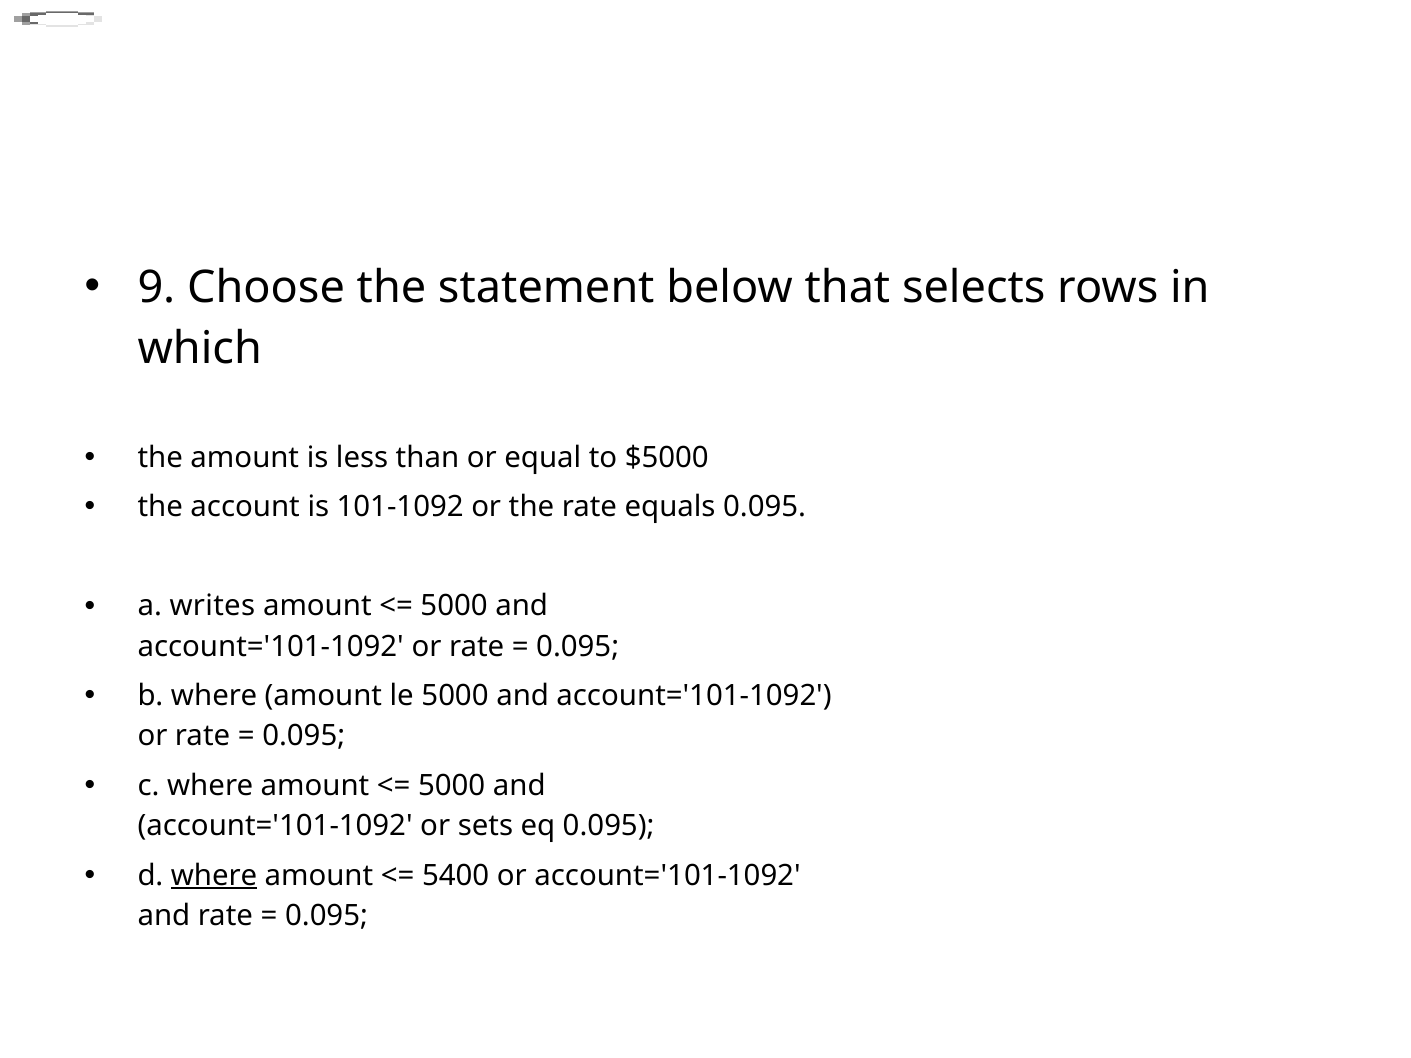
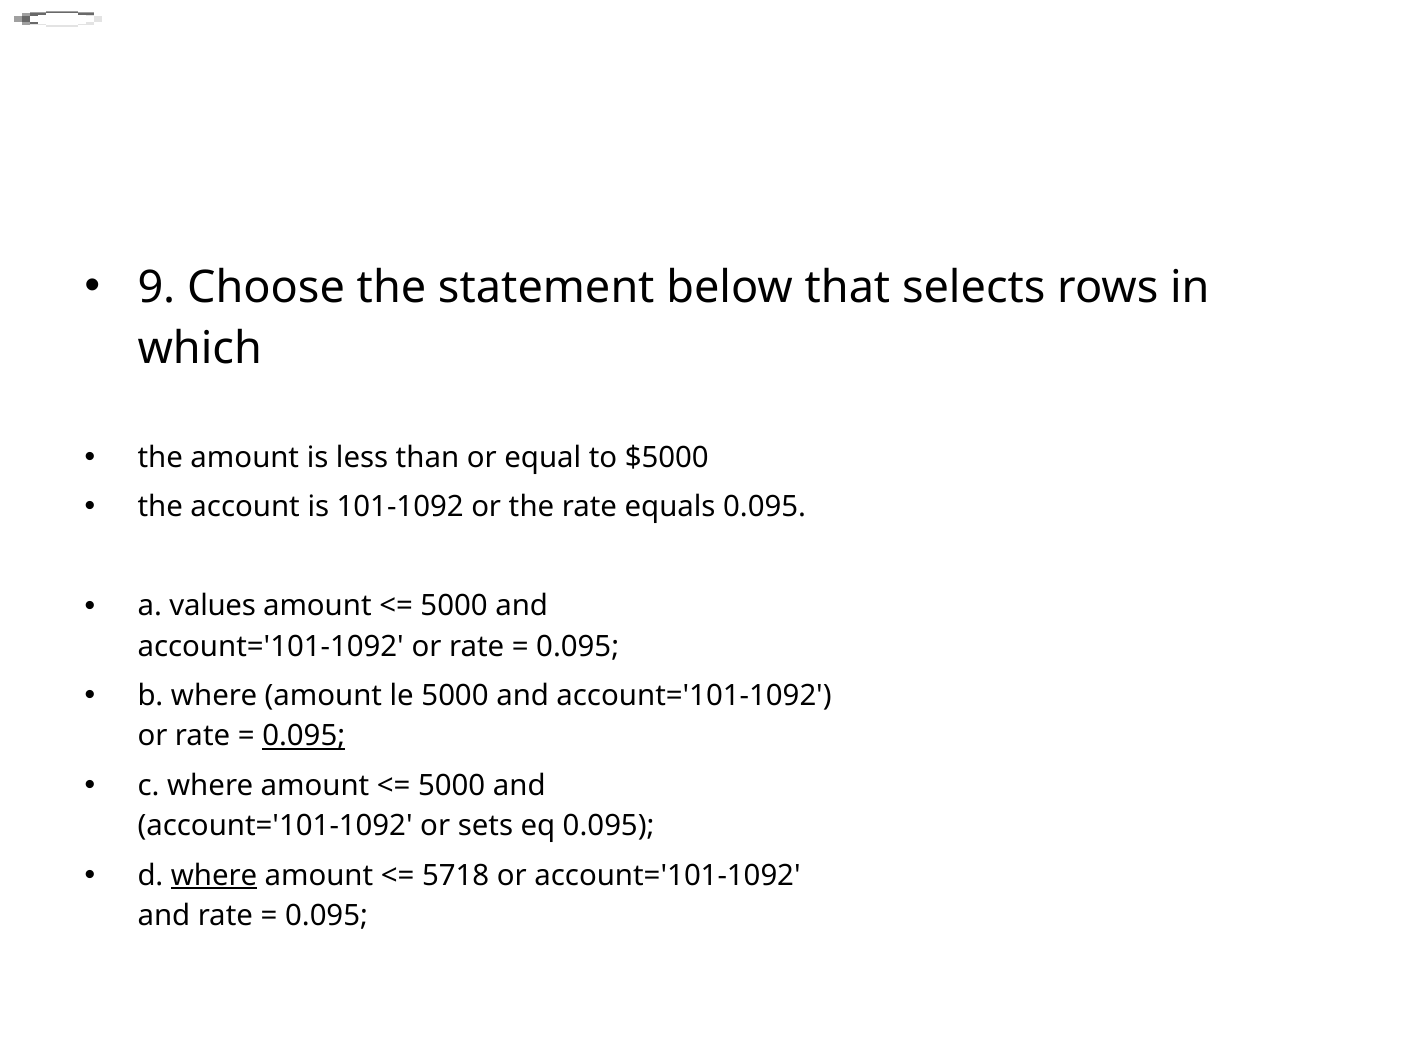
writes: writes -> values (213, 606)
0.095 underline: none -> present (304, 736)
5400: 5400 -> 5718 (456, 876)
